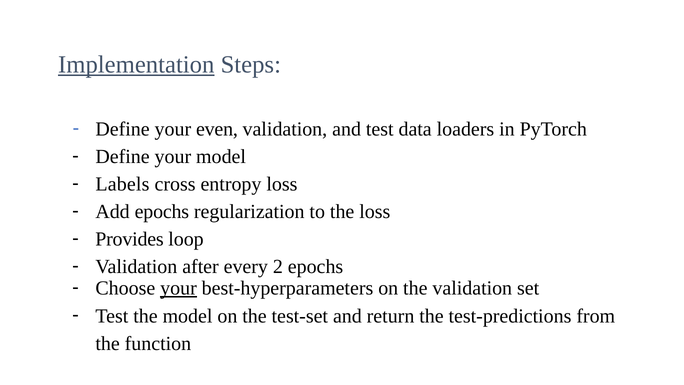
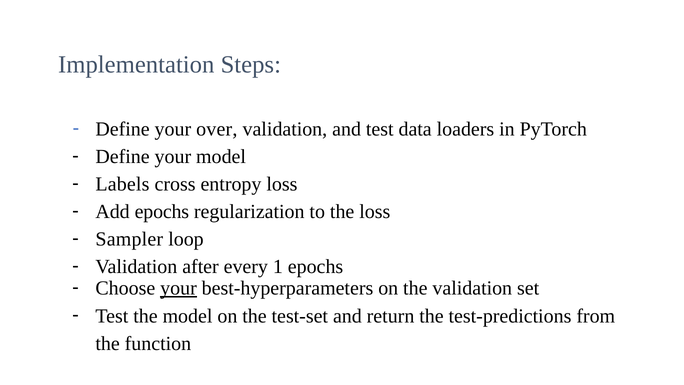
Implementation underline: present -> none (136, 65)
even: even -> over (217, 129)
Provides: Provides -> Sampler (129, 239)
2: 2 -> 1 (278, 267)
